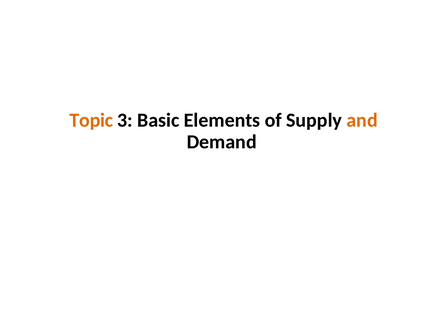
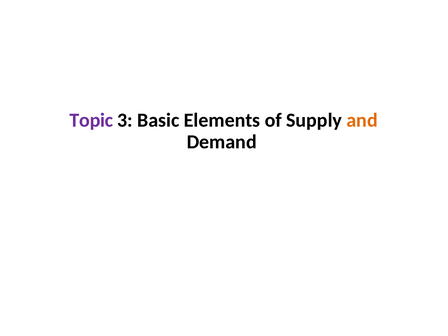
Topic colour: orange -> purple (91, 120)
